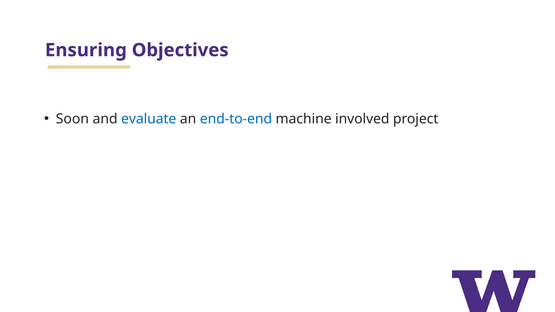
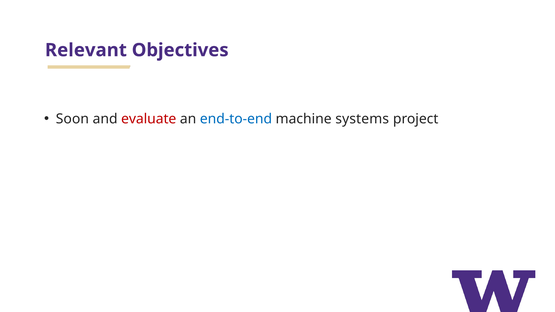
Ensuring: Ensuring -> Relevant (86, 50)
evaluate colour: blue -> red (149, 119)
involved: involved -> systems (362, 119)
